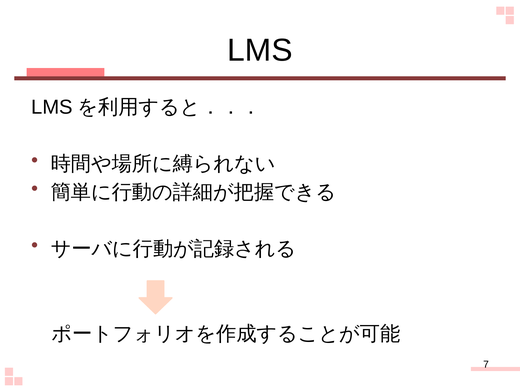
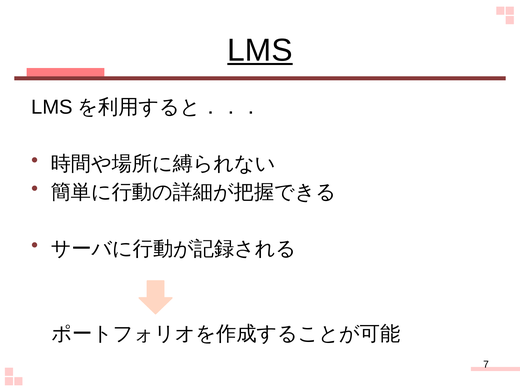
LMS underline: none -> present (260, 50)
